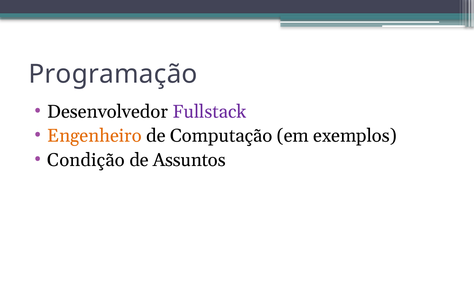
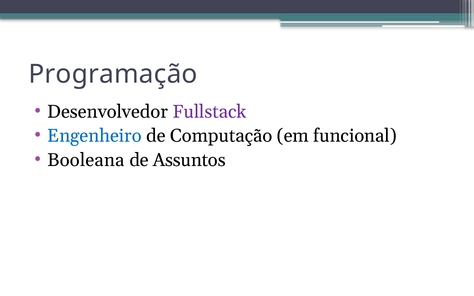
Engenheiro colour: orange -> blue (95, 136)
exemplos: exemplos -> funcional (355, 136)
Condição: Condição -> Booleana (86, 160)
